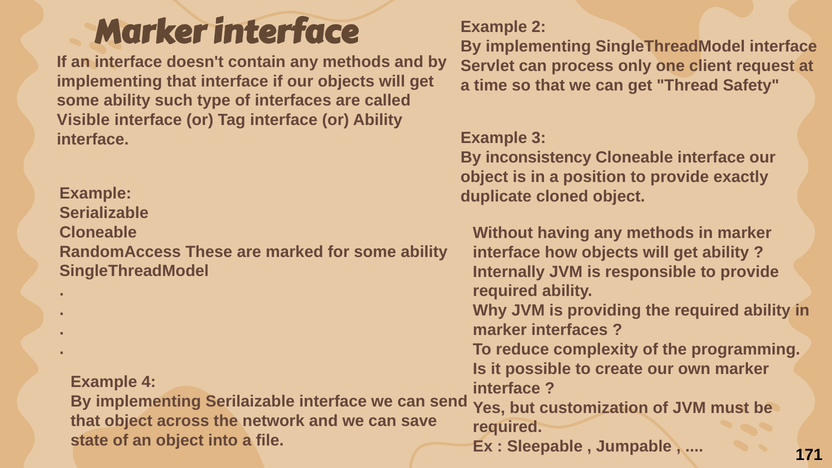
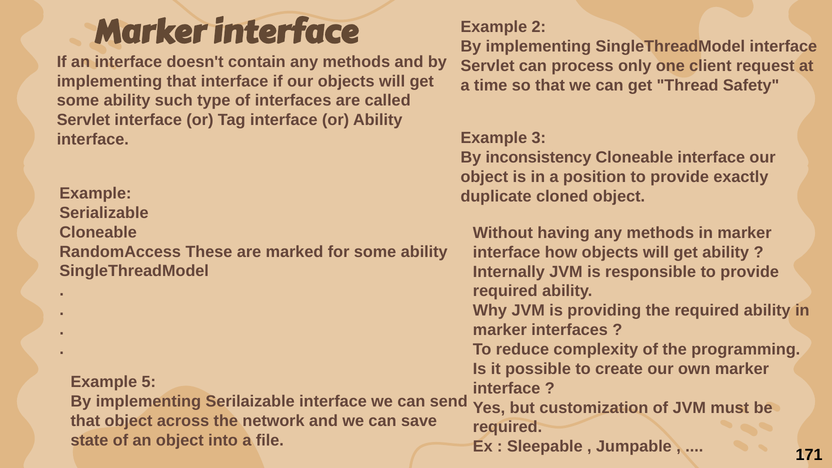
Visible: Visible -> Servlet (83, 120)
4: 4 -> 5 (149, 382)
